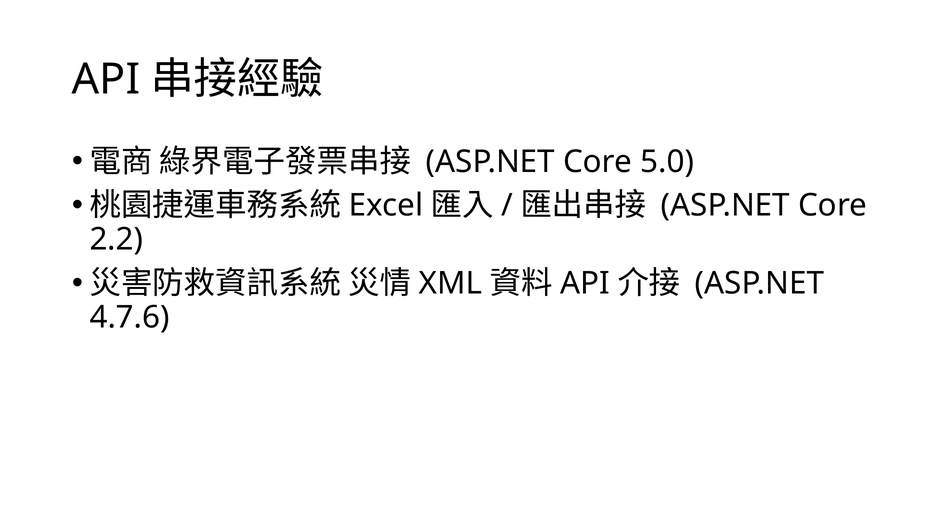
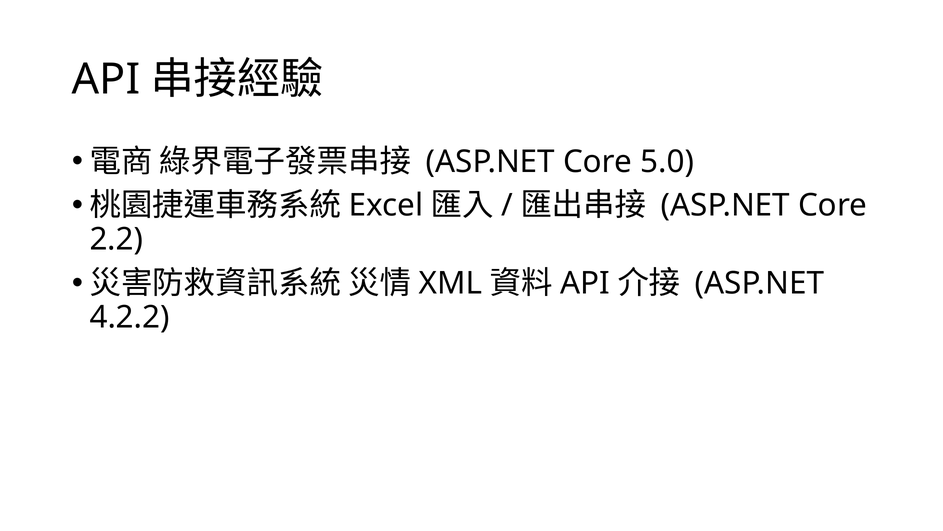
4.7.6: 4.7.6 -> 4.2.2 (130, 317)
